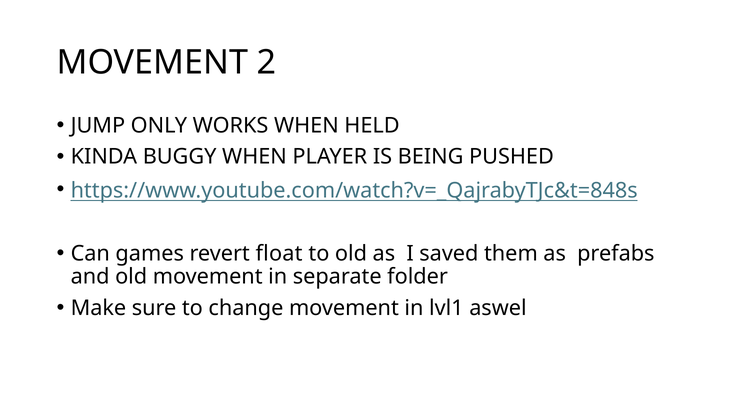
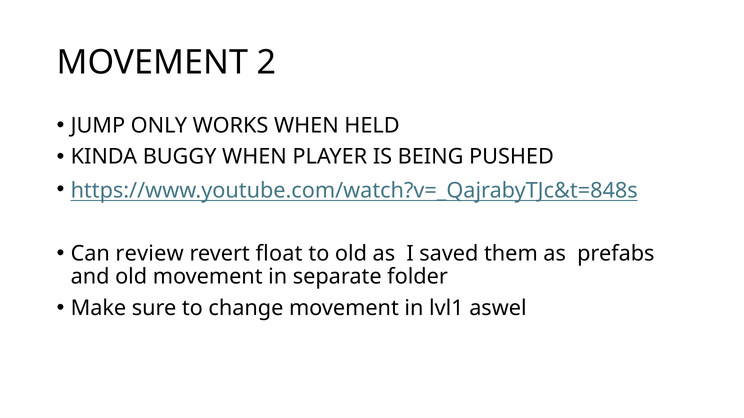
games: games -> review (150, 254)
